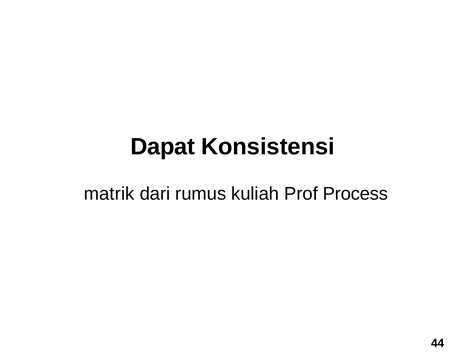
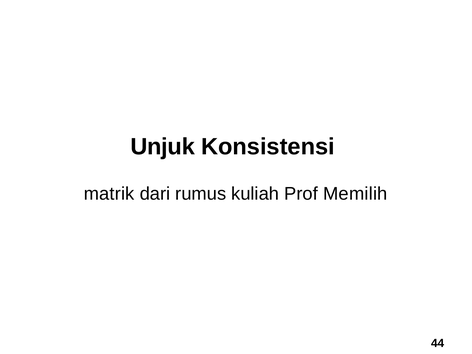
Dapat: Dapat -> Unjuk (163, 147)
Process: Process -> Memilih (355, 194)
